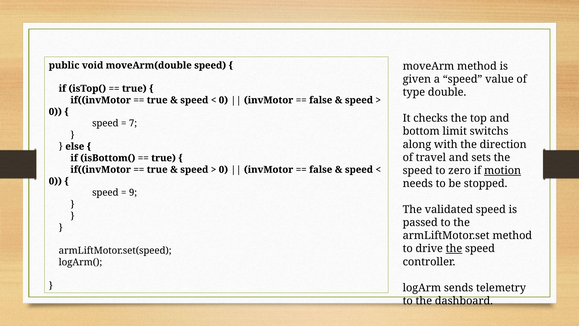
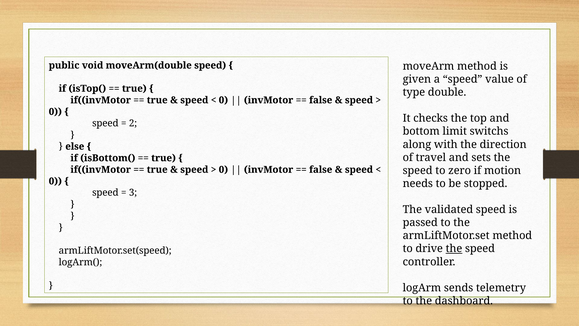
7: 7 -> 2 (133, 123)
motion underline: present -> none (503, 170)
9: 9 -> 3 (133, 193)
